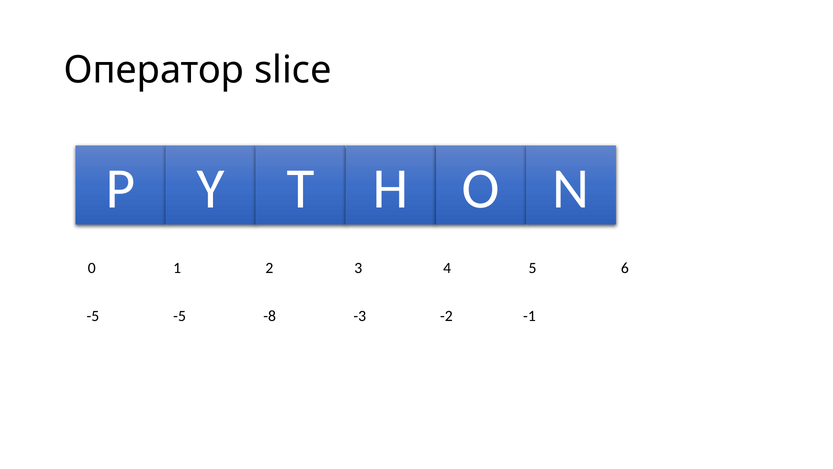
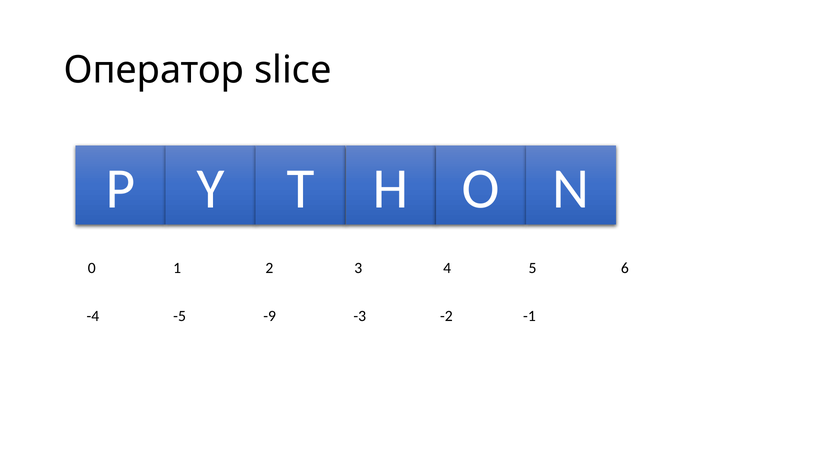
-5: -5 -> -4 (93, 316)
-8: -8 -> -9 (270, 316)
